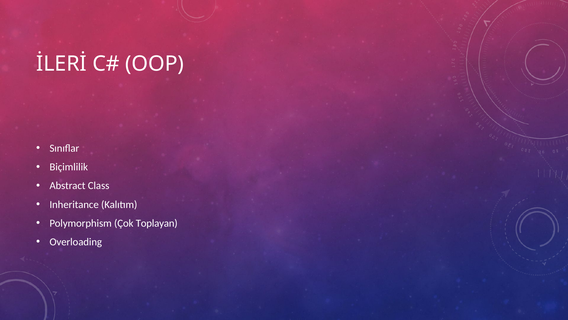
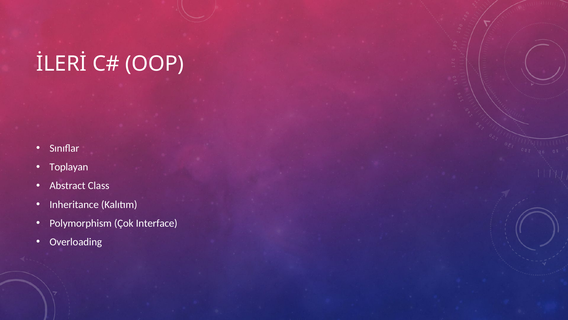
Biçimlilik: Biçimlilik -> Toplayan (69, 167)
Toplayan: Toplayan -> Interface (157, 223)
